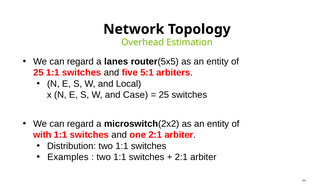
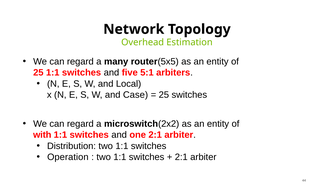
lanes: lanes -> many (116, 61)
Examples: Examples -> Operation (68, 157)
